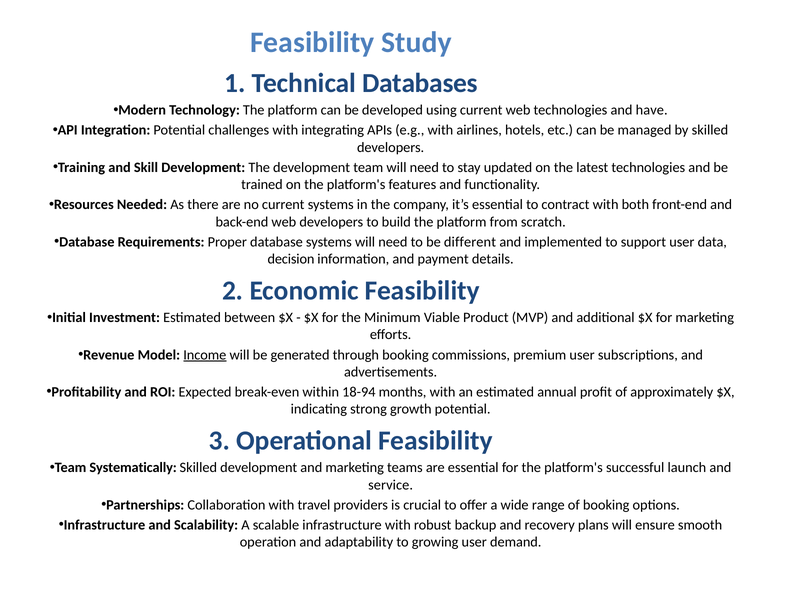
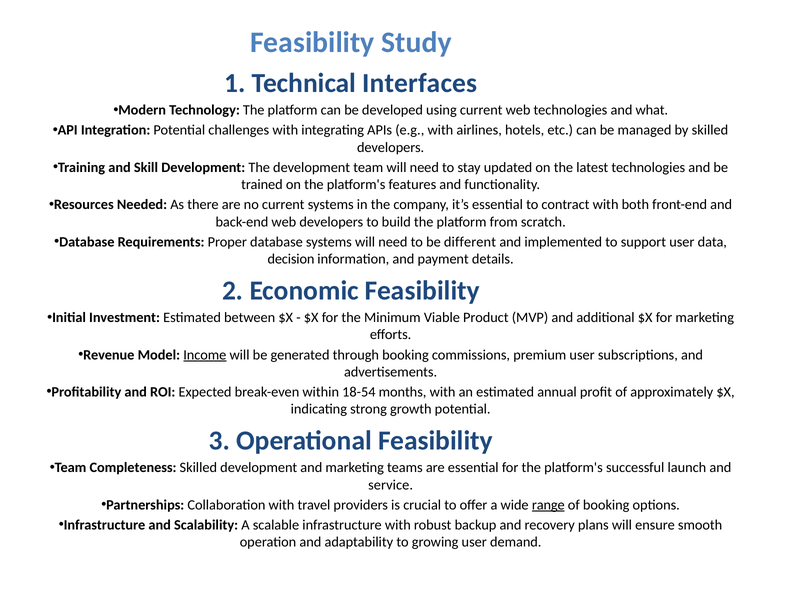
Databases: Databases -> Interfaces (420, 83)
have: have -> what (652, 110)
18-94: 18-94 -> 18-54 (359, 393)
Systematically: Systematically -> Completeness (133, 468)
range underline: none -> present (548, 506)
